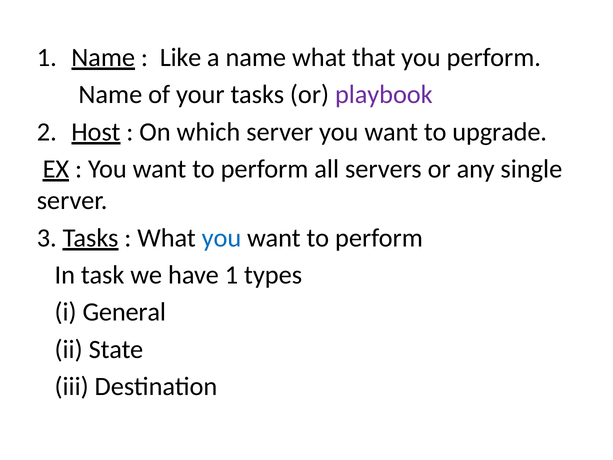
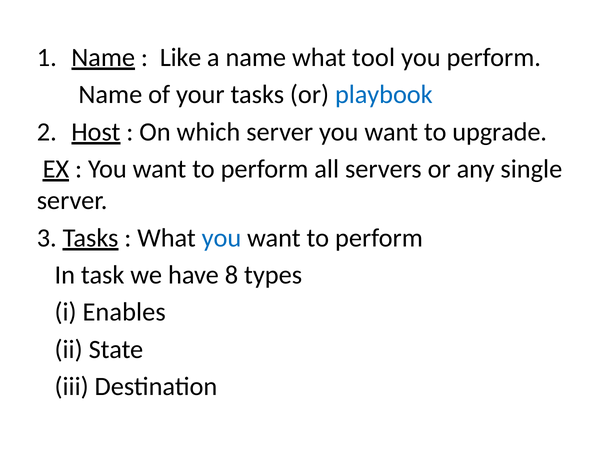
that: that -> tool (374, 58)
playbook colour: purple -> blue (384, 95)
have 1: 1 -> 8 (231, 275)
General: General -> Enables (124, 312)
